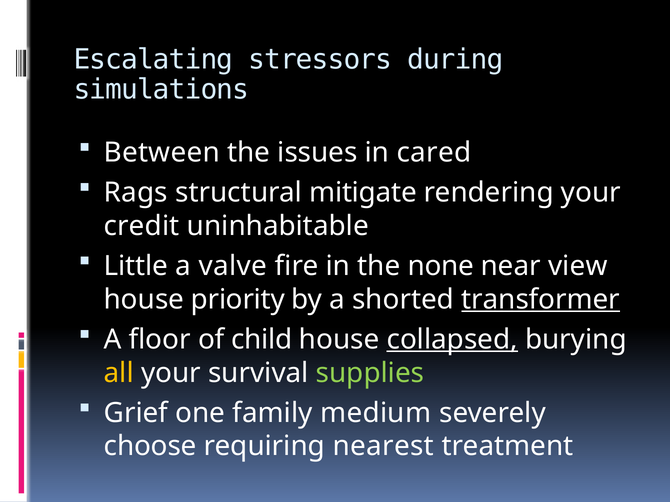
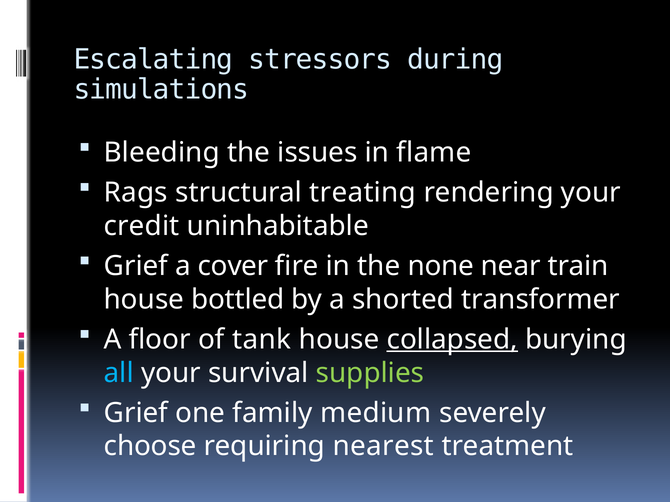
Between: Between -> Bleeding (162, 153)
cared: cared -> flame (434, 153)
mitigate: mitigate -> treating (363, 193)
Little: Little -> Grief (136, 266)
valve: valve -> cover (233, 266)
view: view -> train (578, 266)
priority: priority -> bottled (238, 300)
transformer underline: present -> none (541, 300)
child: child -> tank (262, 340)
all colour: yellow -> light blue (119, 373)
